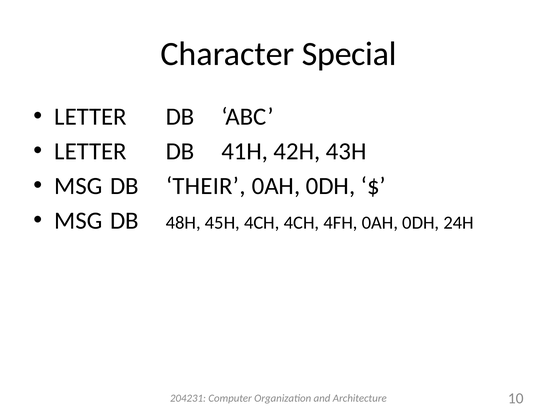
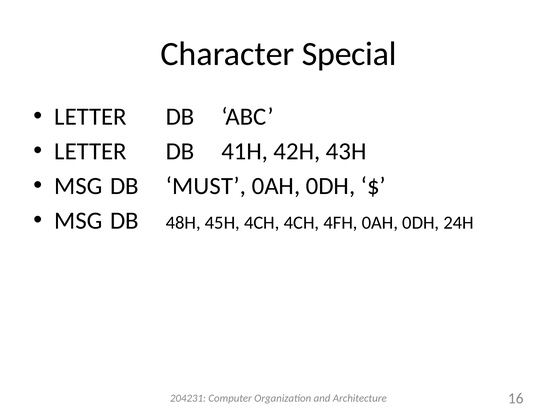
THEIR: THEIR -> MUST (206, 186)
10: 10 -> 16 (516, 399)
